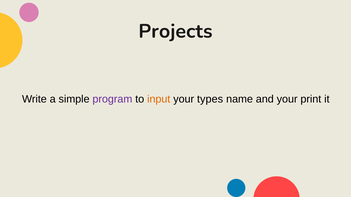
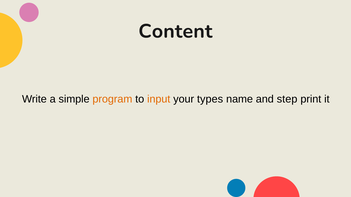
Projects: Projects -> Content (175, 31)
program colour: purple -> orange (112, 99)
and your: your -> step (287, 99)
